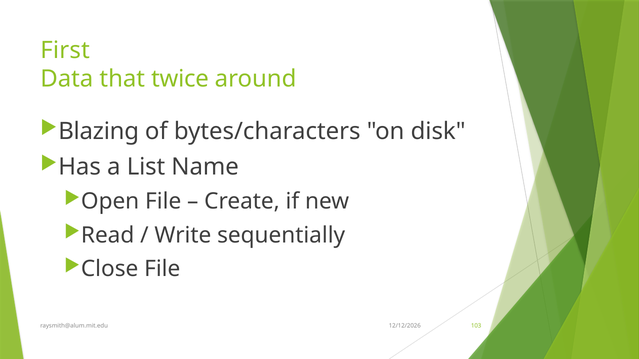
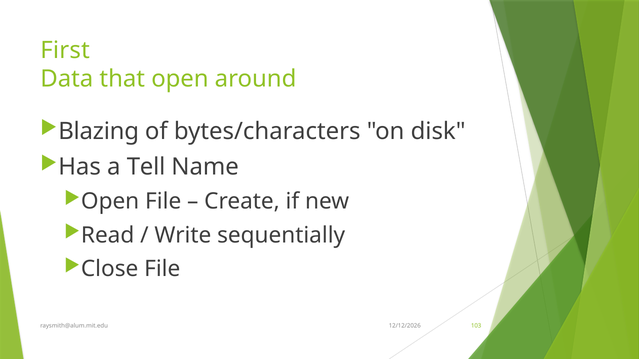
that twice: twice -> open (180, 79)
List: List -> Tell (146, 167)
